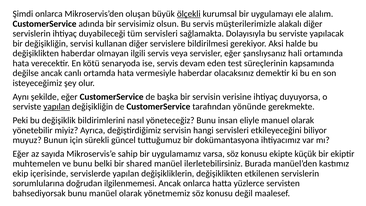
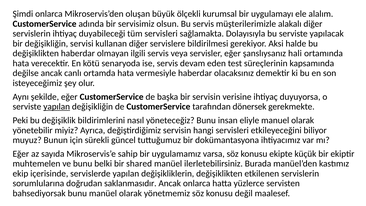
ölçekli underline: present -> none (189, 14)
yönünde: yönünde -> dönersek (250, 107)
ilgilenmemesi: ilgilenmemesi -> saklanmasıdır (130, 183)
